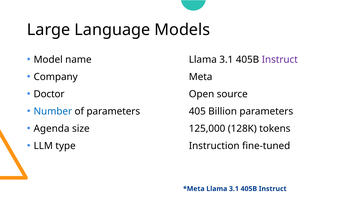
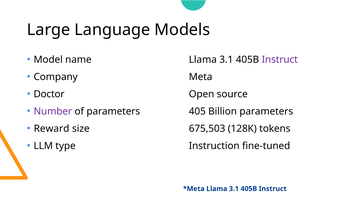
Number colour: blue -> purple (53, 111)
Agenda: Agenda -> Reward (52, 129)
125,000: 125,000 -> 675,503 (207, 129)
